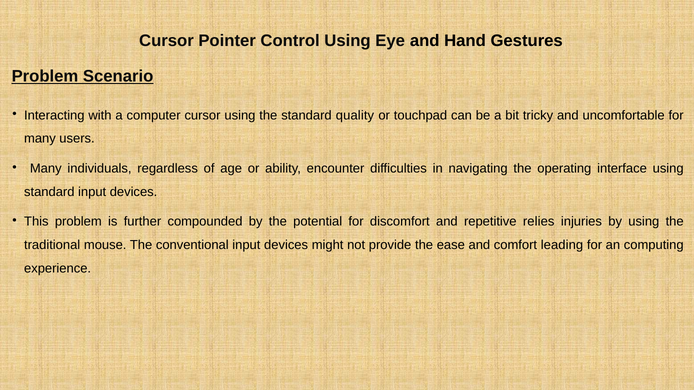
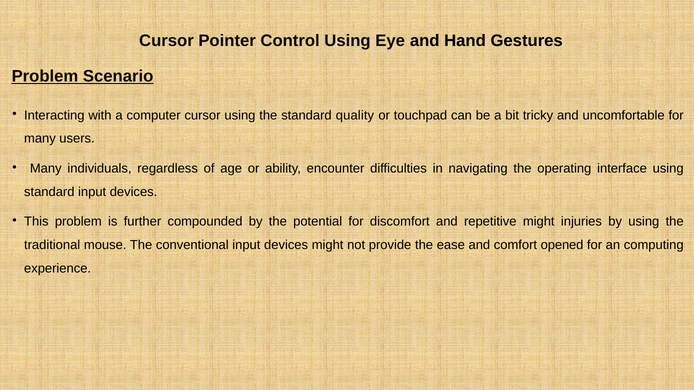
repetitive relies: relies -> might (539, 222)
leading: leading -> opened (562, 245)
